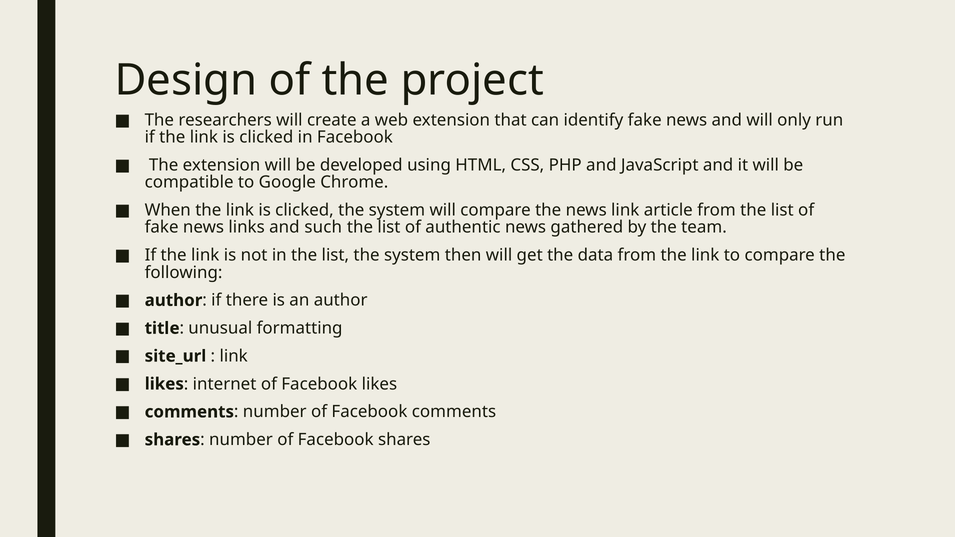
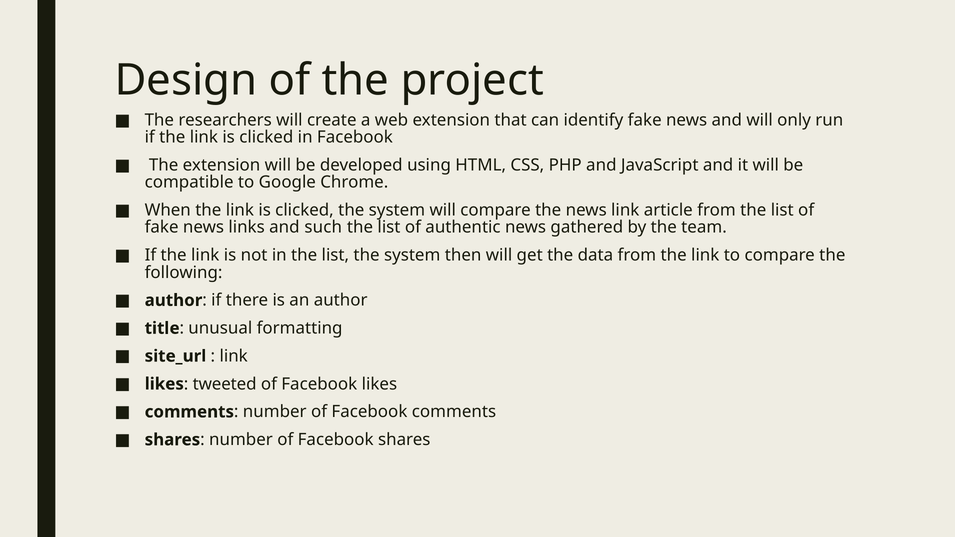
internet: internet -> tweeted (225, 384)
